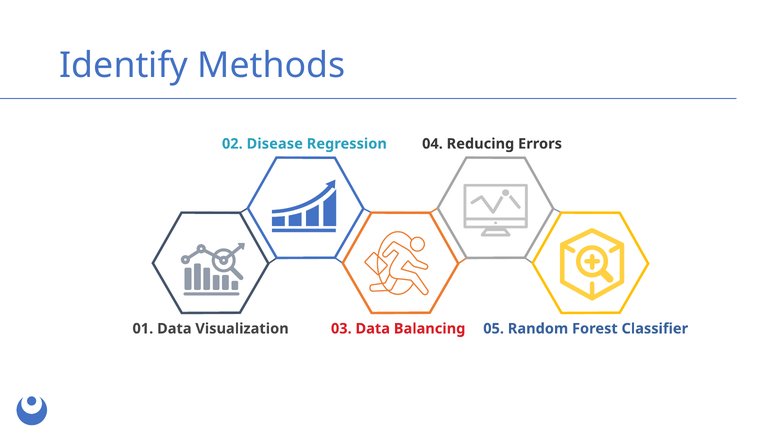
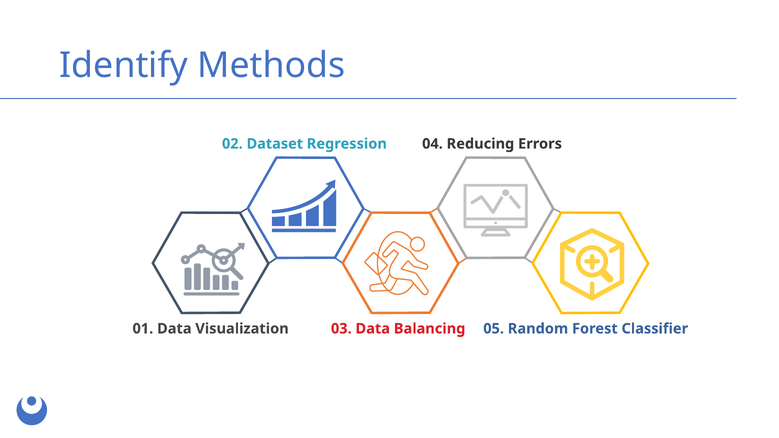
Disease: Disease -> Dataset (275, 144)
